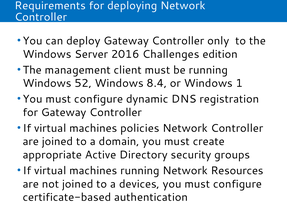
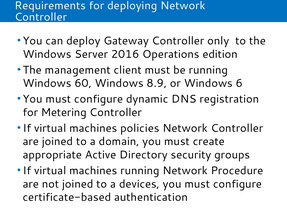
Challenges: Challenges -> Operations (171, 54)
52: 52 -> 60 (83, 83)
8.4: 8.4 -> 8.9 (157, 83)
1: 1 -> 6 (239, 83)
for Gateway: Gateway -> Metering (64, 113)
Resources: Resources -> Procedure (237, 171)
